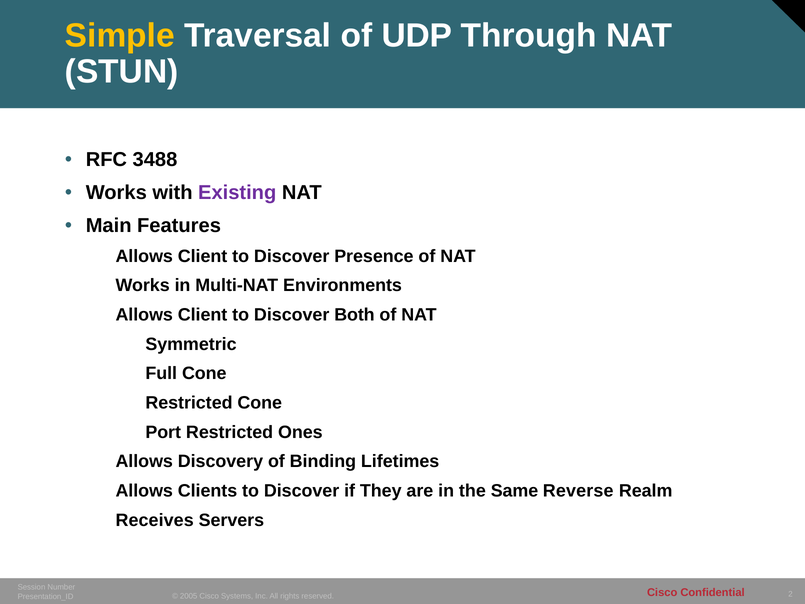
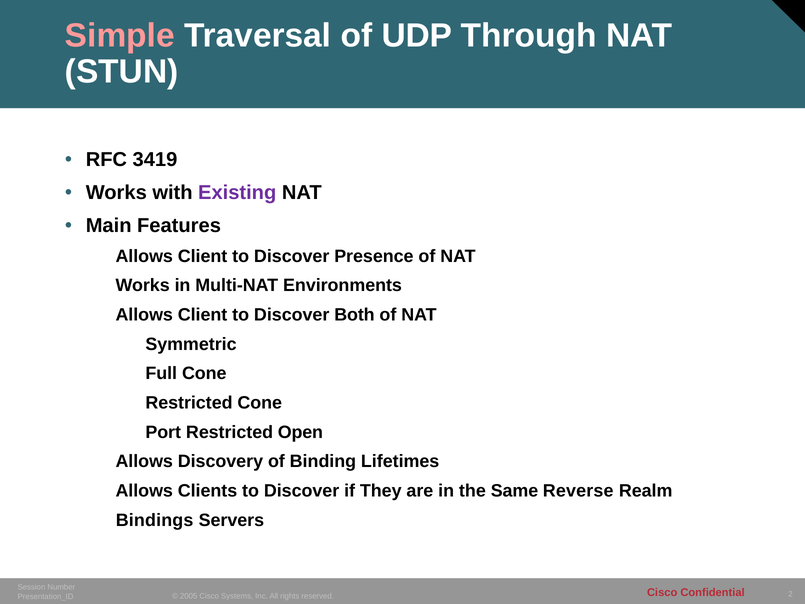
Simple colour: yellow -> pink (120, 35)
3488: 3488 -> 3419 (155, 159)
Ones: Ones -> Open (300, 432)
Receives: Receives -> Bindings (155, 520)
